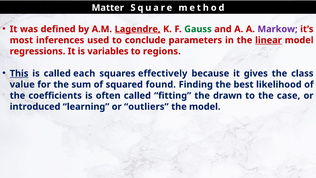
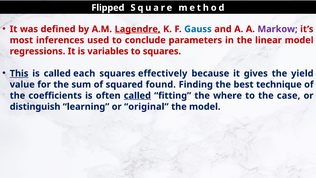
Matter: Matter -> Flipped (108, 8)
Gauss colour: green -> blue (198, 29)
linear underline: present -> none (268, 40)
to regions: regions -> squares (162, 51)
class: class -> yield (302, 73)
likelihood: likelihood -> technique (279, 84)
called underline: none -> present (137, 95)
drawn: drawn -> where (228, 95)
introduced: introduced -> distinguish (35, 107)
outliers: outliers -> original (146, 107)
